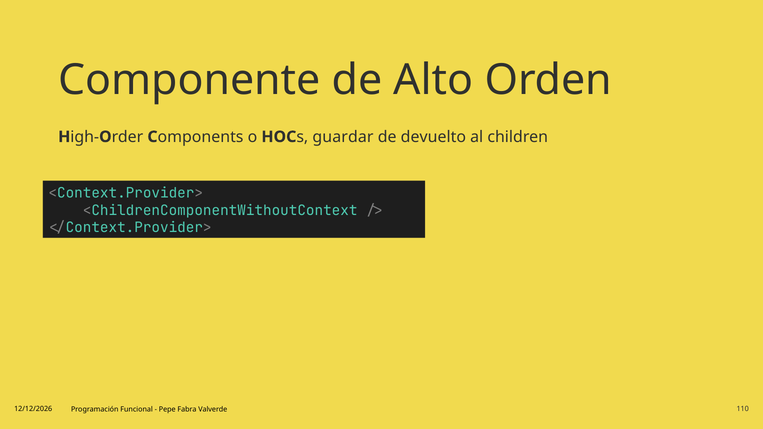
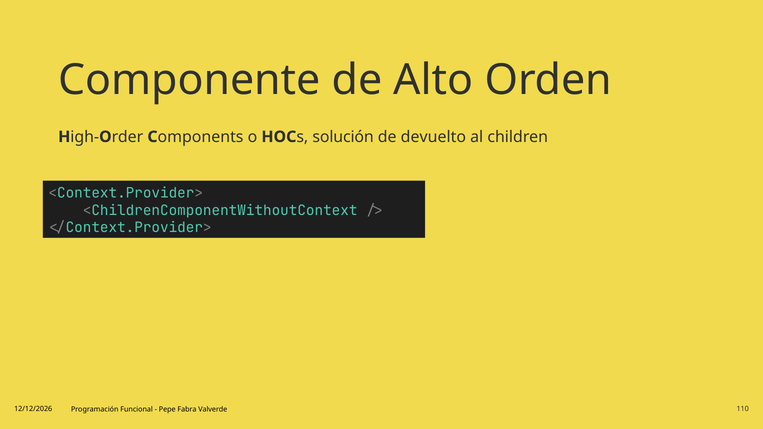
guardar: guardar -> solución (343, 137)
